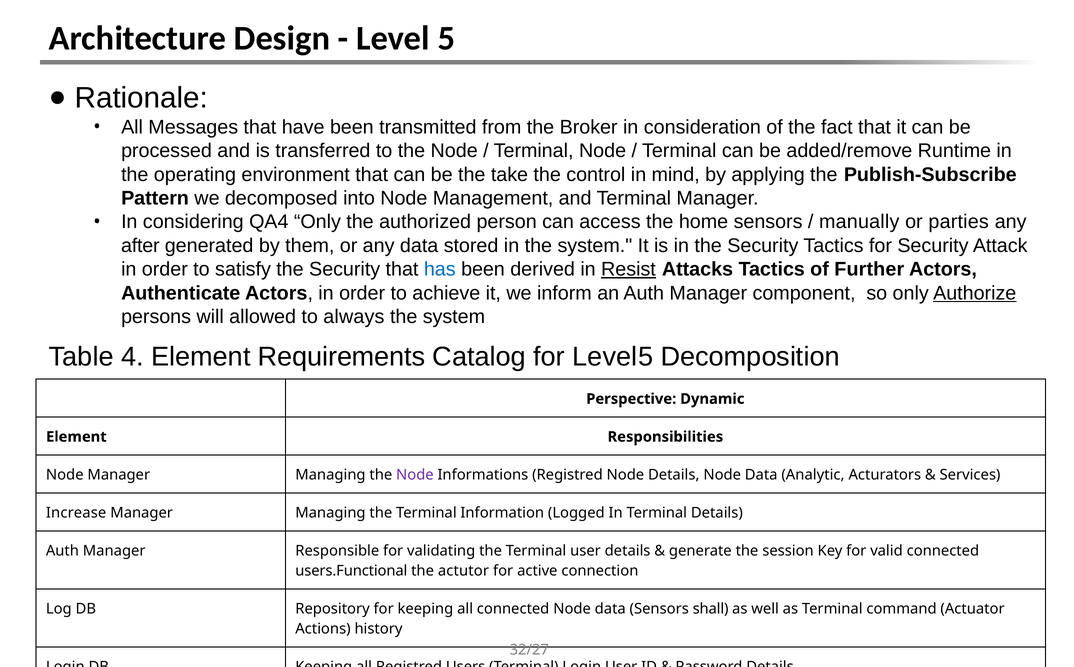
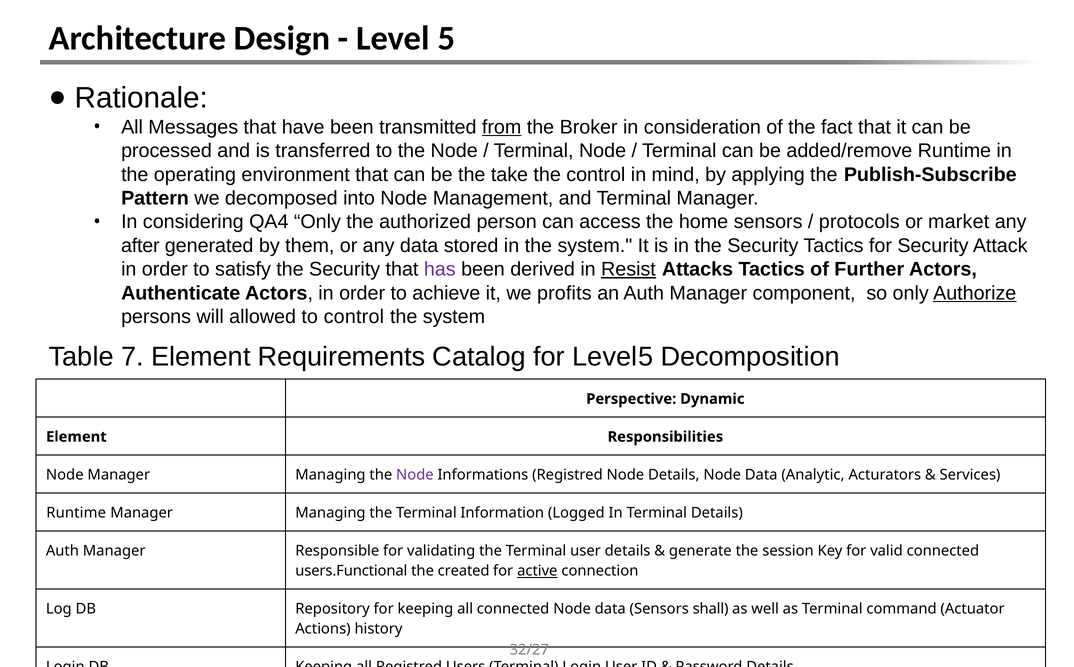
from underline: none -> present (502, 127)
manually: manually -> protocols (859, 222)
parties: parties -> market (959, 222)
has colour: blue -> purple (440, 269)
inform: inform -> profits (564, 293)
to always: always -> control (354, 317)
4: 4 -> 7 (132, 357)
Increase: Increase -> Runtime (76, 512)
actutor: actutor -> created (464, 571)
active underline: none -> present (537, 571)
